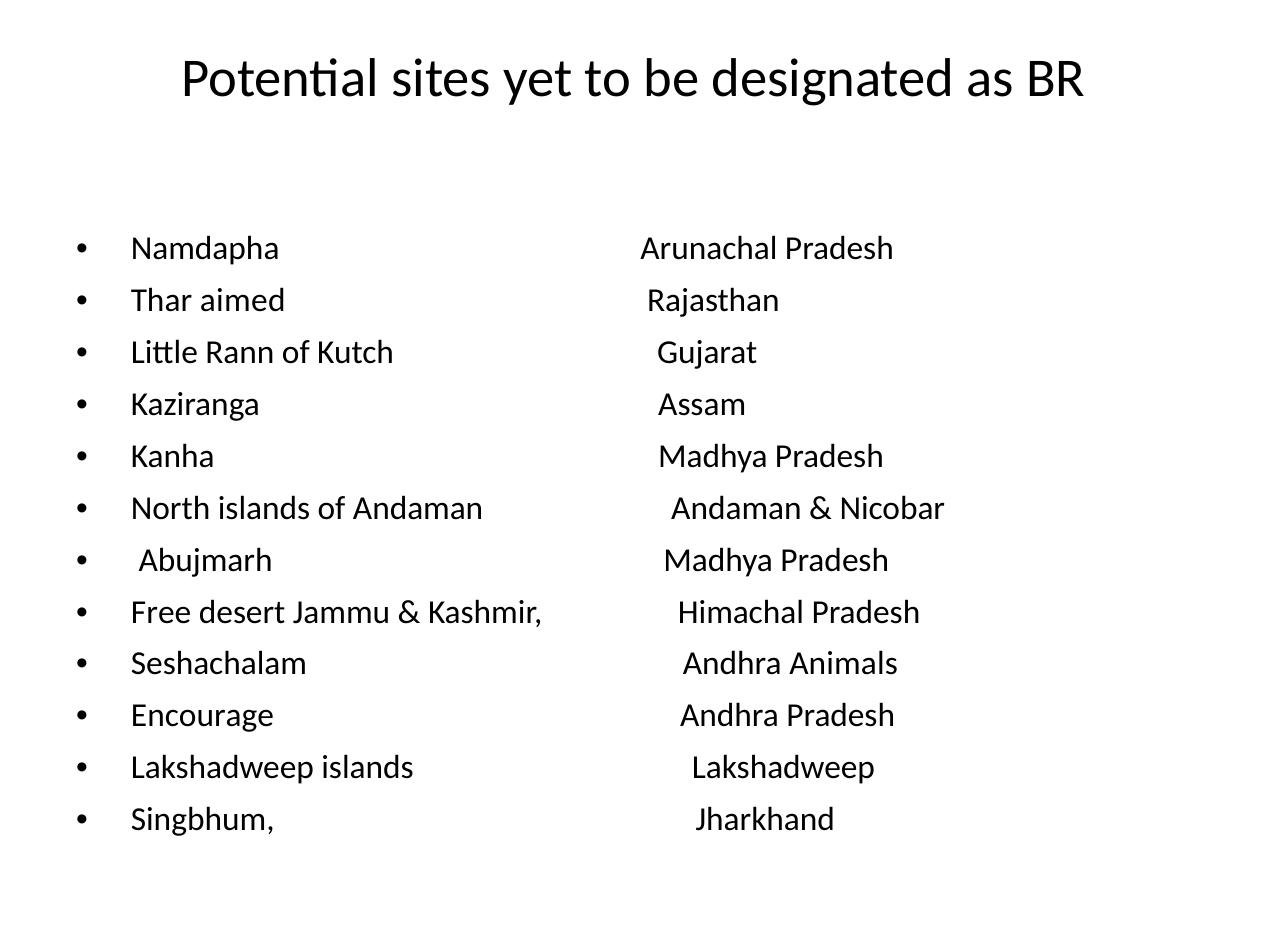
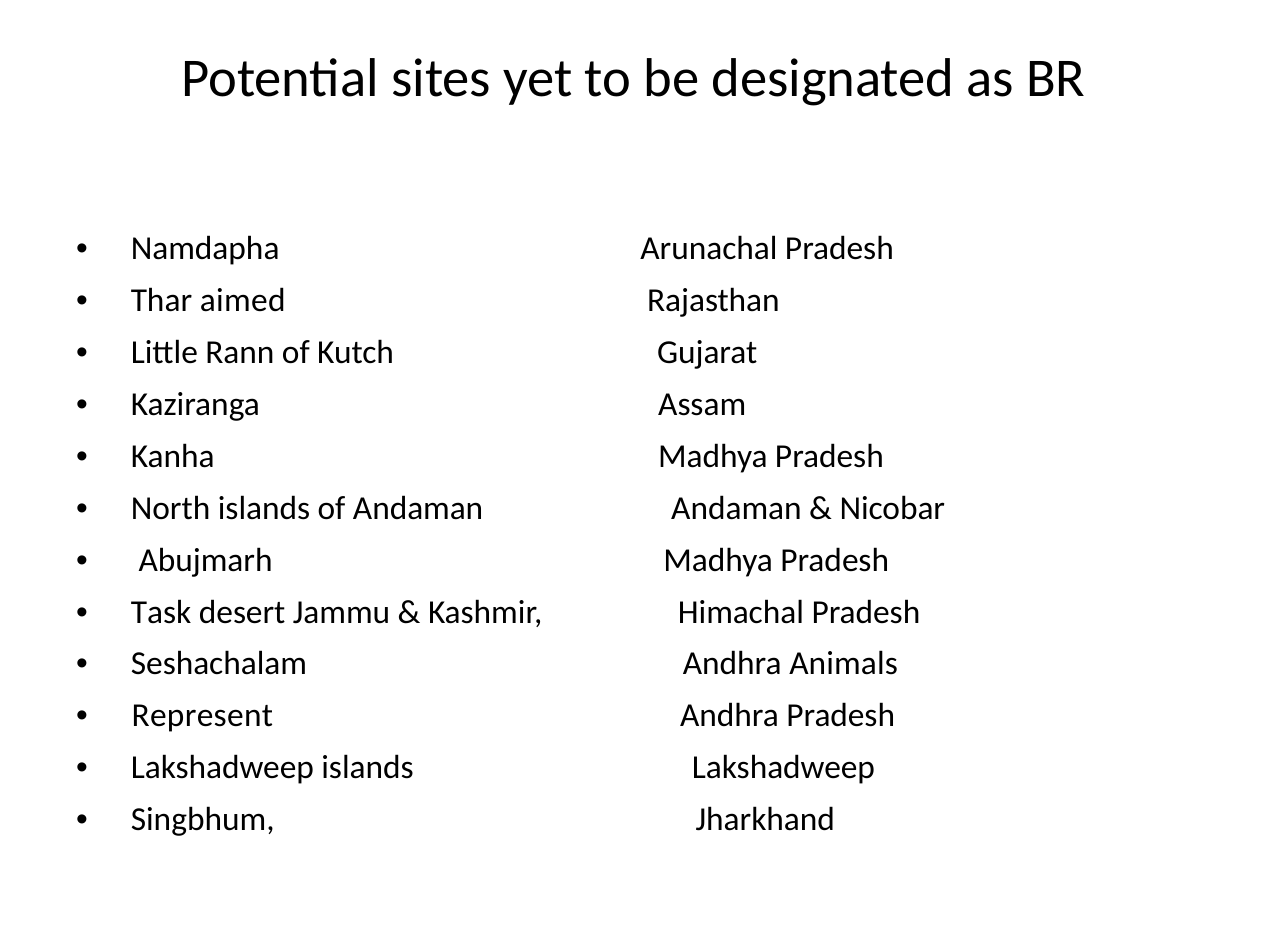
Free: Free -> Task (161, 611)
Encourage: Encourage -> Represent (202, 715)
